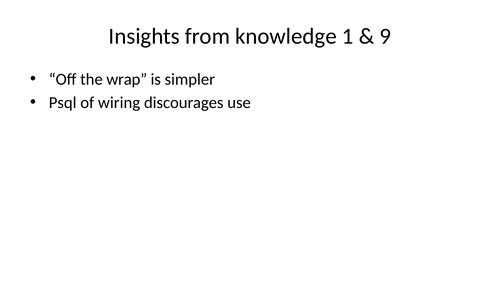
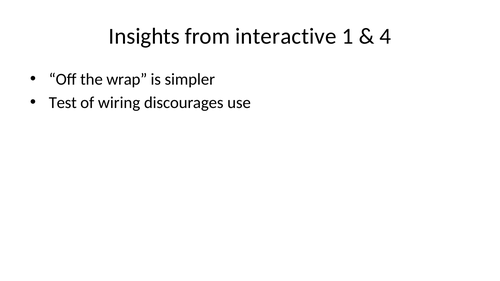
knowledge: knowledge -> interactive (286, 36)
9: 9 -> 4 (385, 36)
Psql: Psql -> Test (63, 103)
